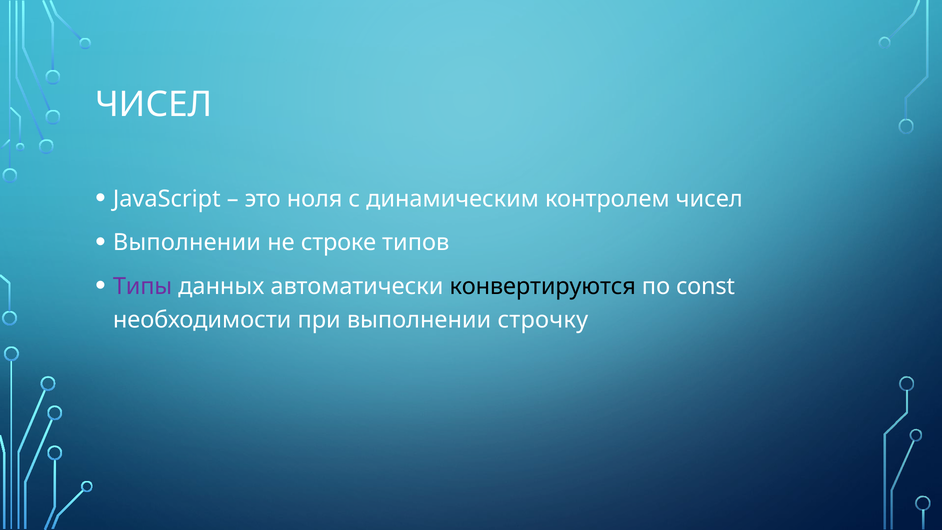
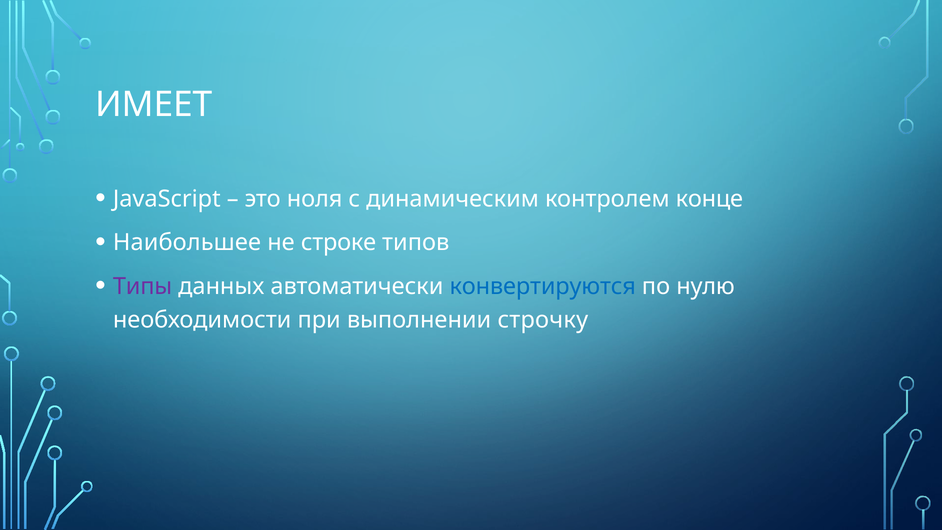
ЧИСЕЛ: ЧИСЕЛ -> ИМЕЕТ (154, 105)
контролем чисел: чисел -> конце (709, 199)
Выполнении: Выполнении -> Наибольшее (187, 243)
конвертируются colour: black -> blue (543, 286)
const: const -> нулю (705, 286)
